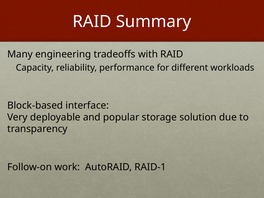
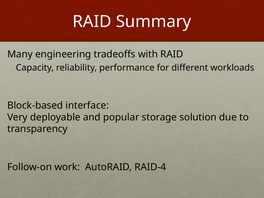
RAID-1: RAID-1 -> RAID-4 (150, 167)
